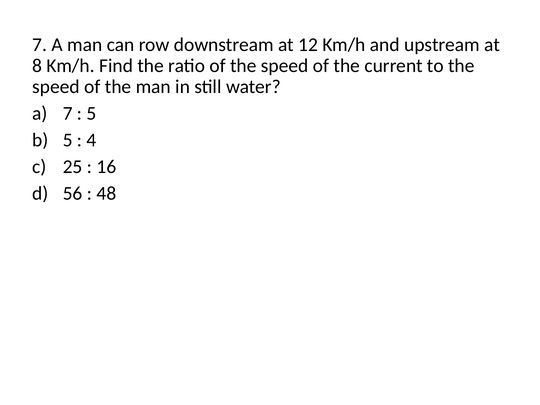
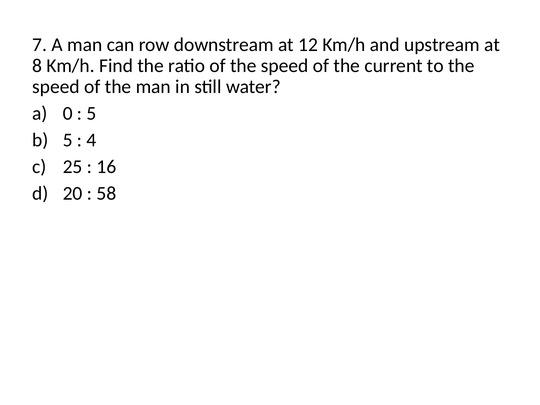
a 7: 7 -> 0 (68, 113)
56: 56 -> 20 (73, 193)
48: 48 -> 58 (106, 193)
